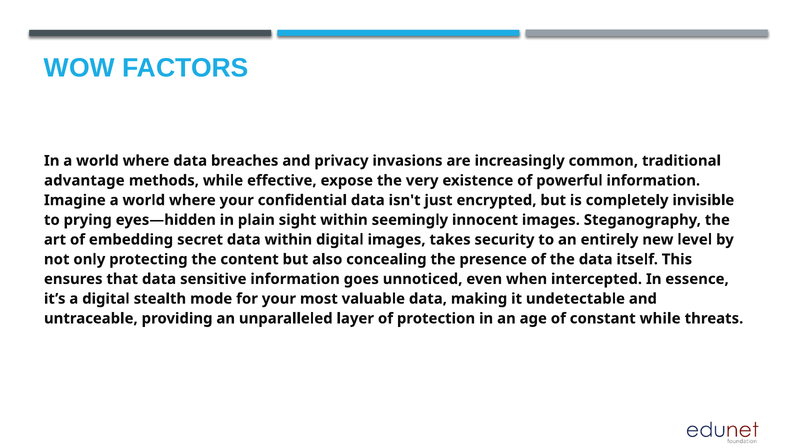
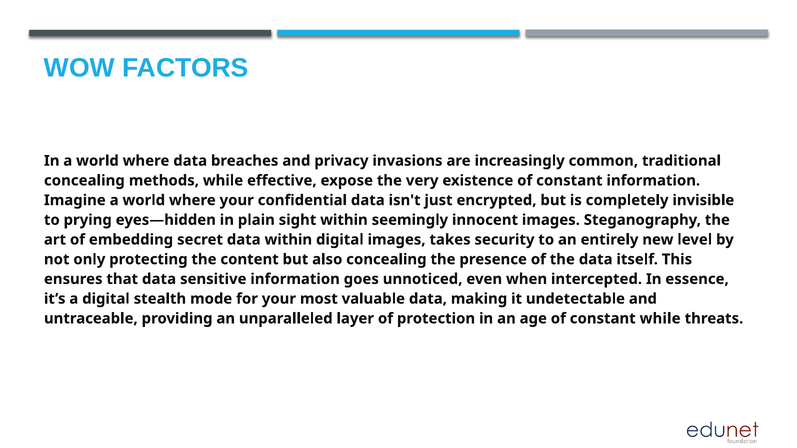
advantage: advantage -> concealing (84, 181)
existence of powerful: powerful -> constant (569, 181)
